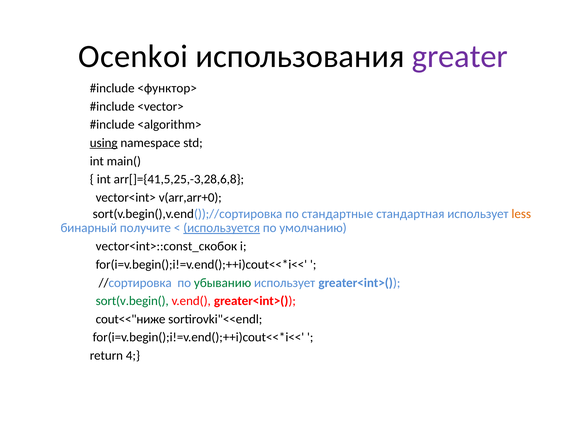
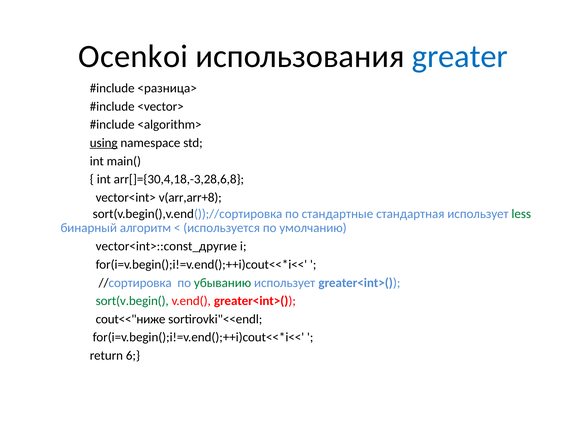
greater colour: purple -> blue (460, 56)
<функтор>: <функтор> -> <разница> (167, 88)
arr[]={41,5,25,-3,28,6,8: arr[]={41,5,25,-3,28,6,8 -> arr[]={30,4,18,-3,28,6,8 (179, 179)
v(arr,arr+0: v(arr,arr+0 -> v(arr,arr+8 (190, 198)
less colour: orange -> green (521, 214)
получите: получите -> алгоритм (145, 228)
используется underline: present -> none (222, 228)
vector<int>::const_скобок: vector<int>::const_скобок -> vector<int>::const_другие (166, 247)
4: 4 -> 6 (133, 356)
